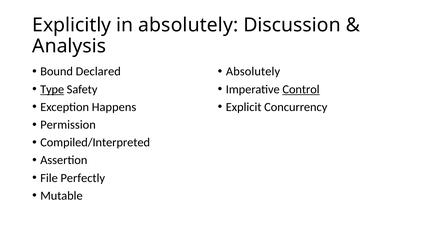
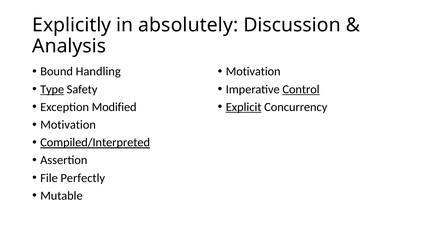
Declared: Declared -> Handling (98, 72)
Absolutely: Absolutely -> Motivation (253, 72)
Happens: Happens -> Modified (114, 107)
Explicit underline: none -> present (244, 107)
Permission: Permission -> Motivation (68, 125)
Compiled/Interpreted underline: none -> present (95, 143)
